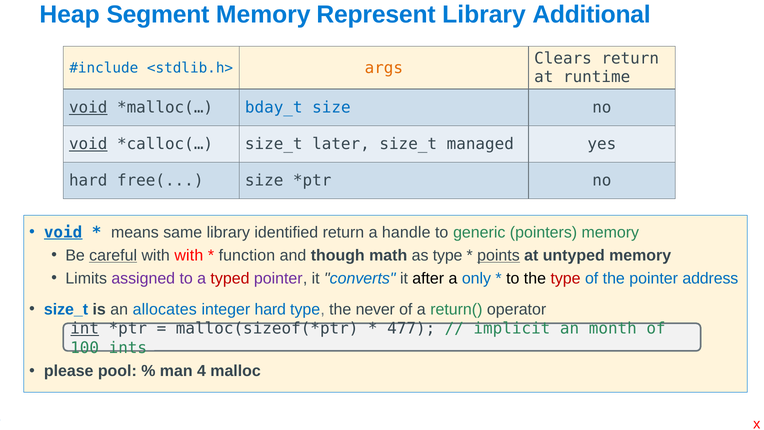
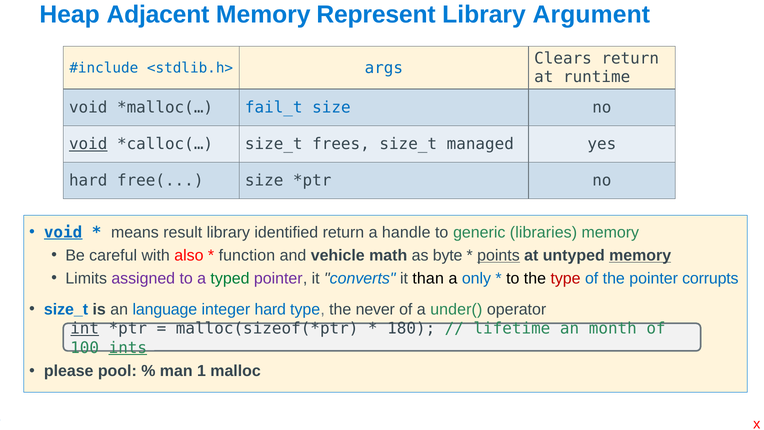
Segment: Segment -> Adjacent (158, 15)
Additional: Additional -> Argument (591, 15)
args colour: orange -> blue (384, 68)
void underline: present -> none (88, 108)
bday_t: bday_t -> fail_t (274, 108)
later: later -> frees (341, 144)
same: same -> result (183, 232)
pointers: pointers -> libraries (543, 232)
careful underline: present -> none (113, 255)
with with: with -> also (189, 255)
though: though -> vehicle (338, 255)
as type: type -> byte (448, 255)
memory underline: none -> present (640, 255)
typed colour: red -> green (230, 278)
after: after -> than (428, 278)
address: address -> corrupts (710, 278)
allocates: allocates -> language (165, 309)
return(: return( -> under( (456, 309)
477: 477 -> 180 (411, 328)
implicit: implicit -> lifetime (512, 328)
ints underline: none -> present (128, 348)
4: 4 -> 1 (201, 371)
